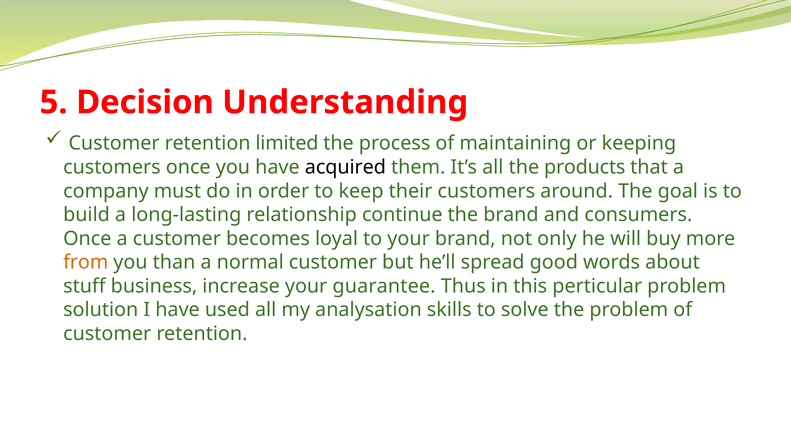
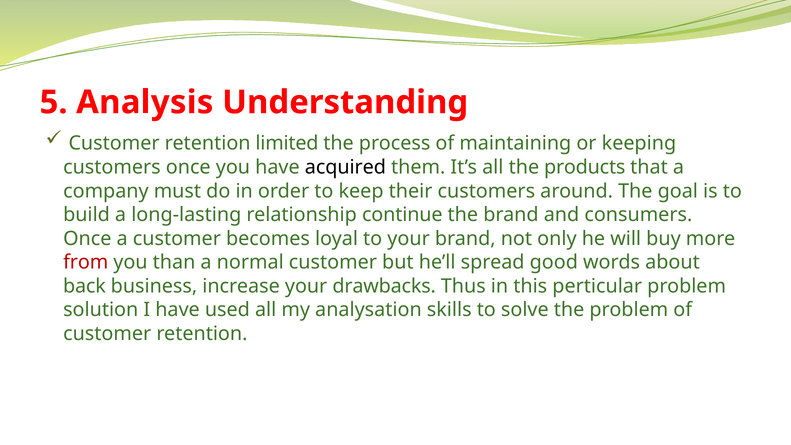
Decision: Decision -> Analysis (145, 102)
from colour: orange -> red (86, 262)
stuff: stuff -> back (84, 286)
guarantee: guarantee -> drawbacks (384, 286)
